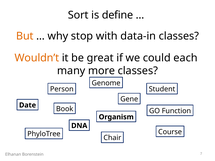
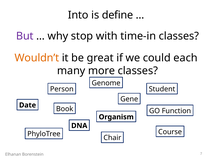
Sort: Sort -> Into (78, 15)
But colour: orange -> purple (25, 36)
data-in: data-in -> time-in (138, 36)
